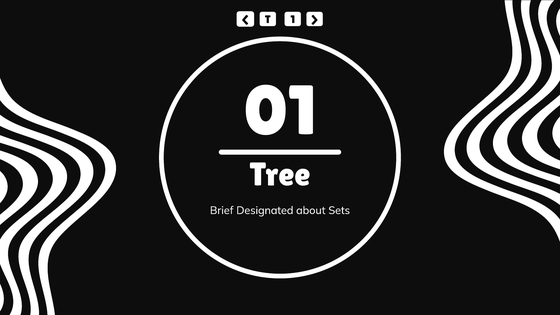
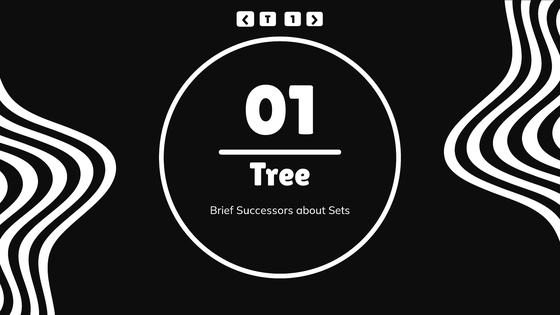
Designated: Designated -> Successors (265, 210)
